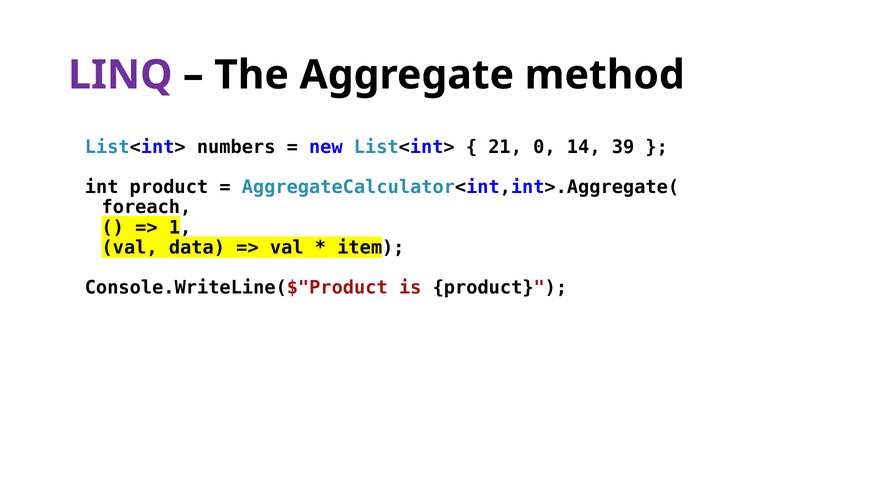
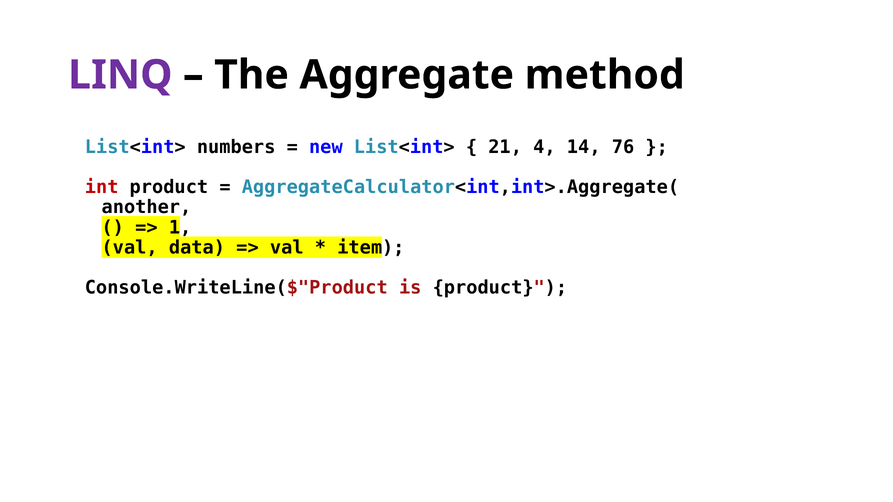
0: 0 -> 4 (544, 147)
39: 39 -> 76 (623, 147)
int colour: black -> red (102, 187)
foreach: foreach -> another (146, 207)
